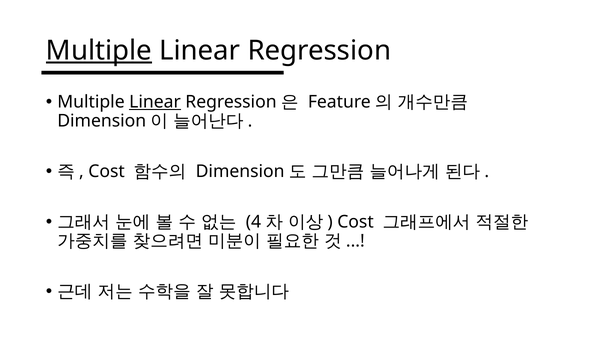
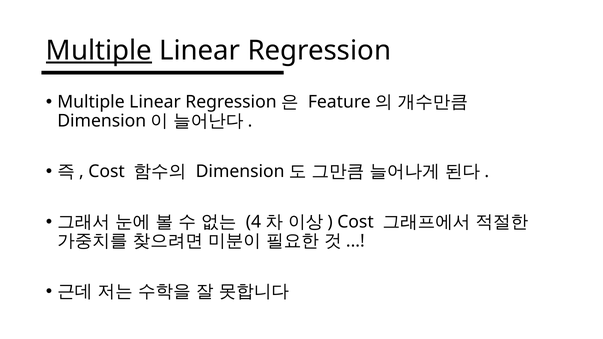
Linear underline: present -> none (155, 102)
